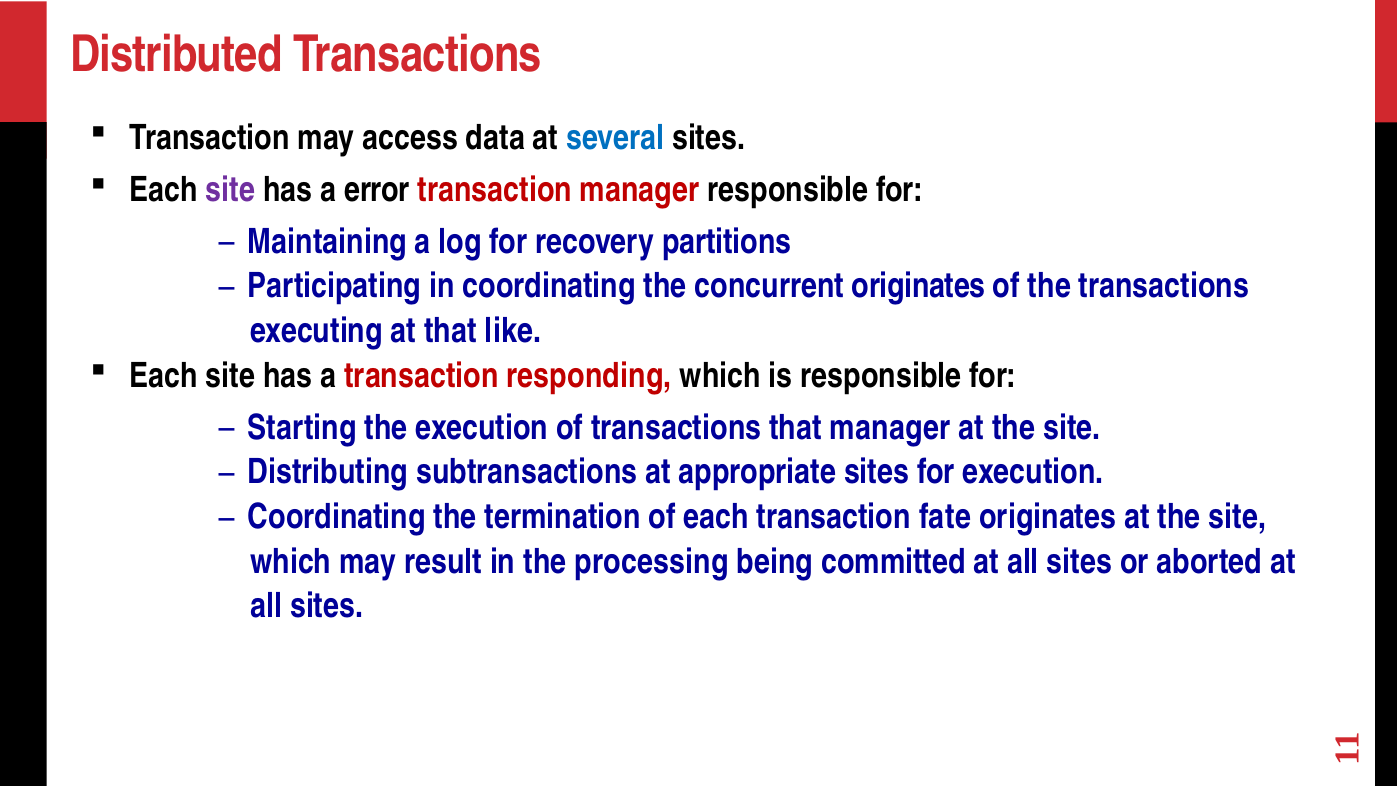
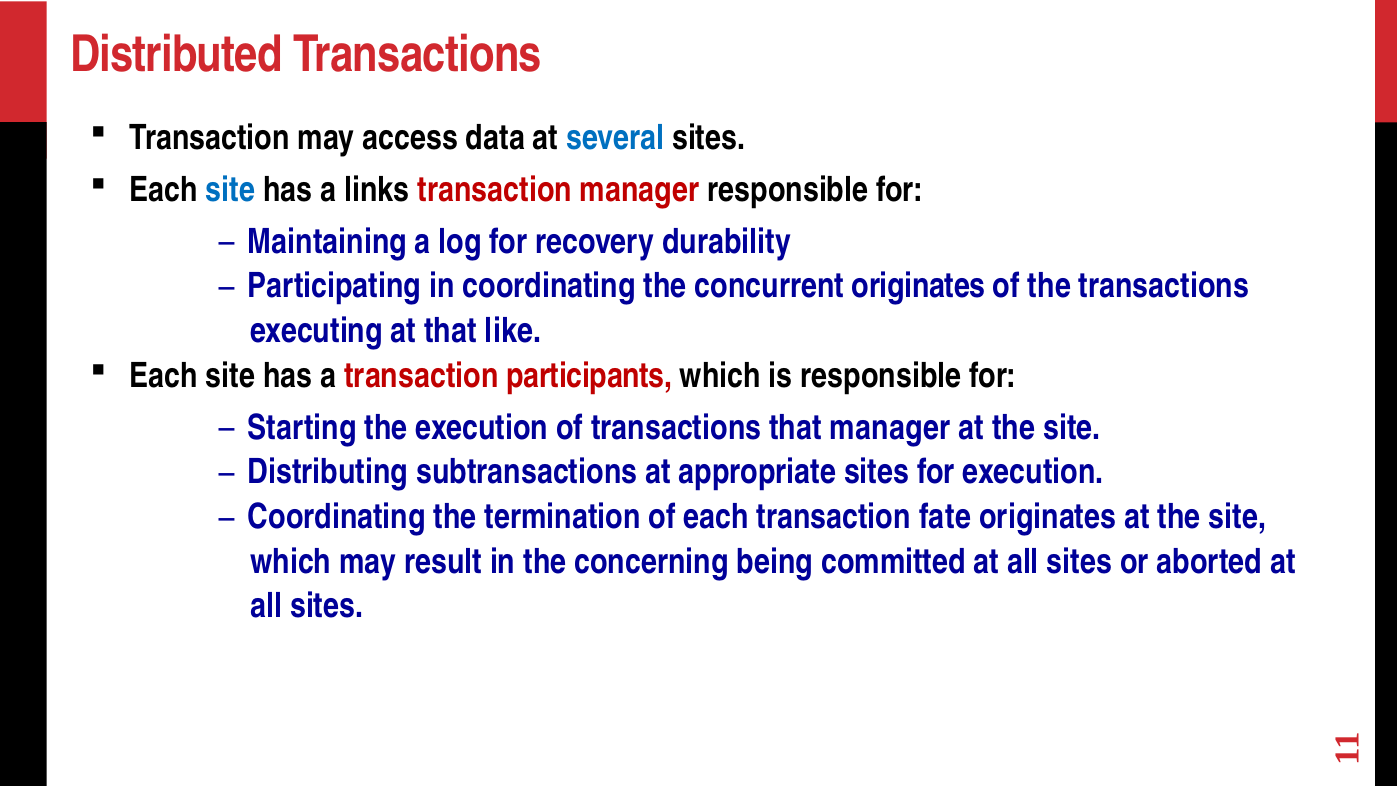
site colour: purple -> blue (231, 190)
error: error -> links (377, 190)
partitions: partitions -> durability (727, 242)
responding: responding -> participants (589, 376)
processing: processing -> concerning (652, 562)
